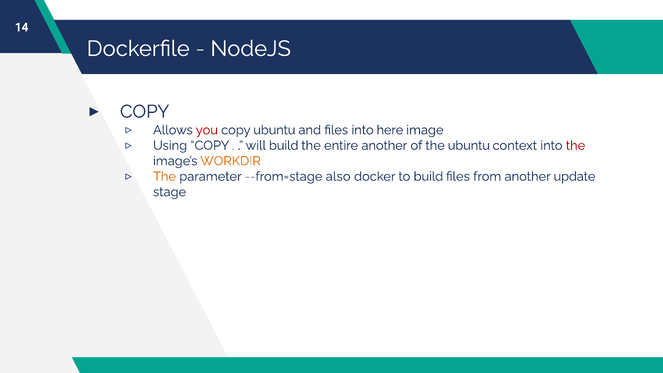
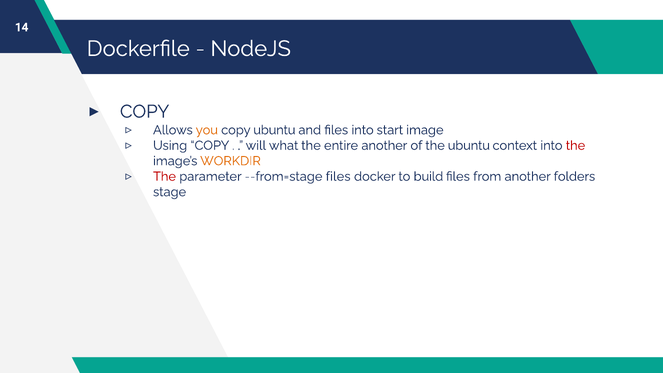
you colour: red -> orange (207, 130)
here: here -> start (390, 130)
will build: build -> what (284, 145)
The colour: orange -> red (165, 176)
--from=stage also: also -> files (338, 176)
update: update -> folders (574, 176)
